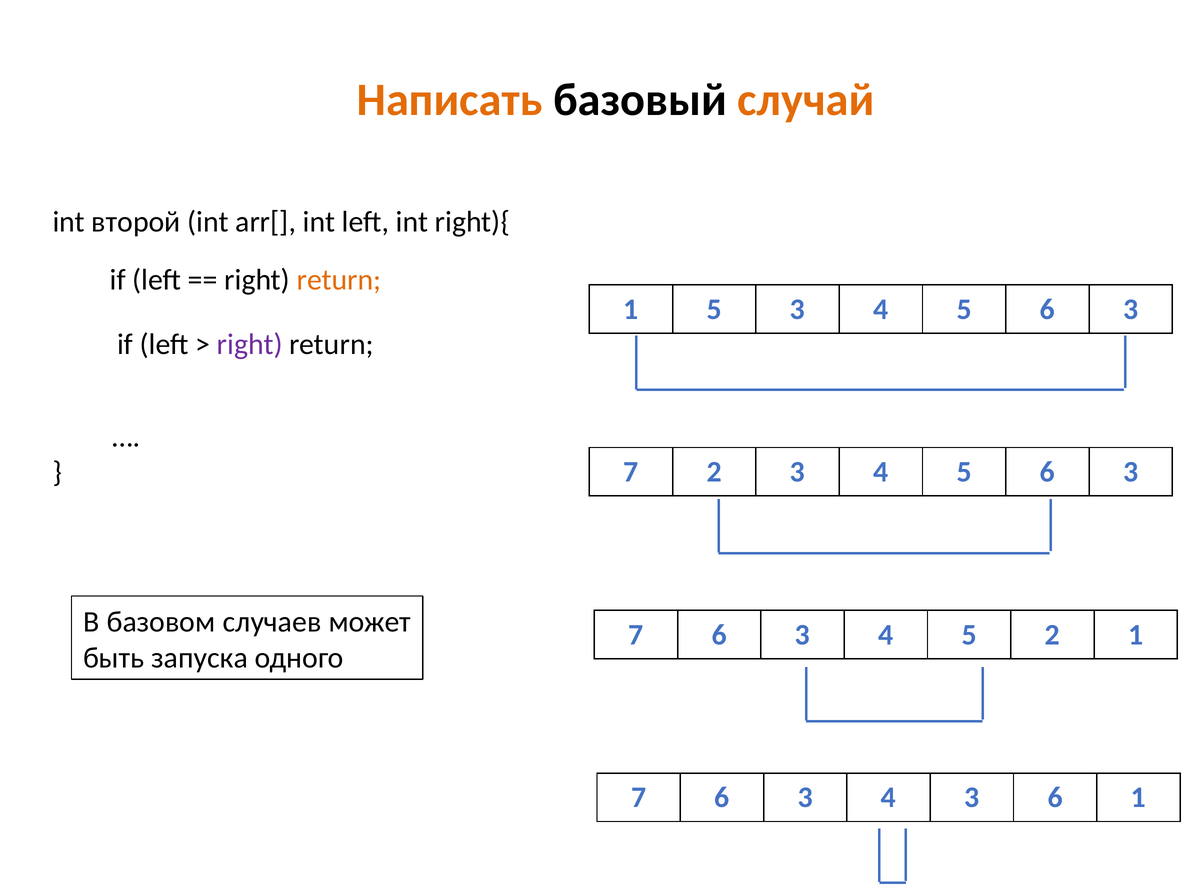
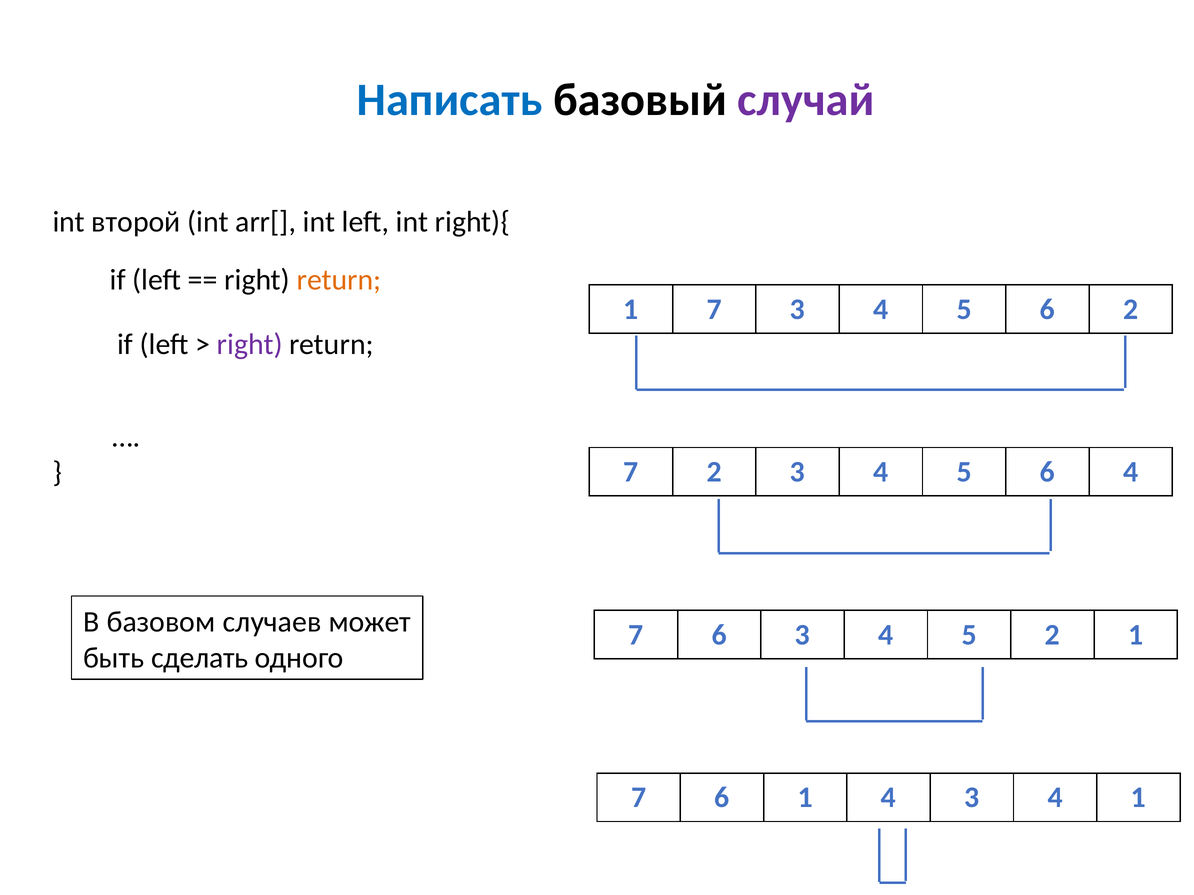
Написать colour: orange -> blue (450, 100)
случай colour: orange -> purple (806, 100)
5: 5 -> 7 (714, 309)
3: 3 -> 2 (1131, 309)
3: 3 -> 4 (1131, 472)
запуска: запуска -> сделать (200, 658)
3: 3 -> 1 (805, 798)
4 3 6: 6 -> 4 (1055, 798)
